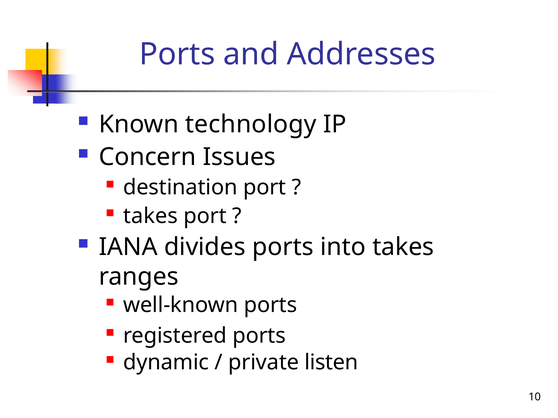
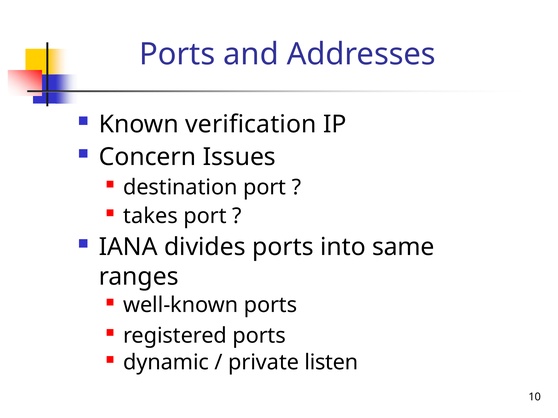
technology: technology -> verification (251, 125)
into takes: takes -> same (403, 247)
